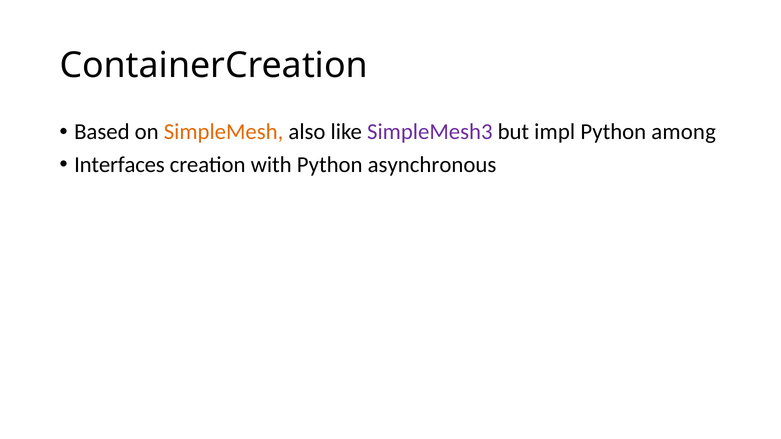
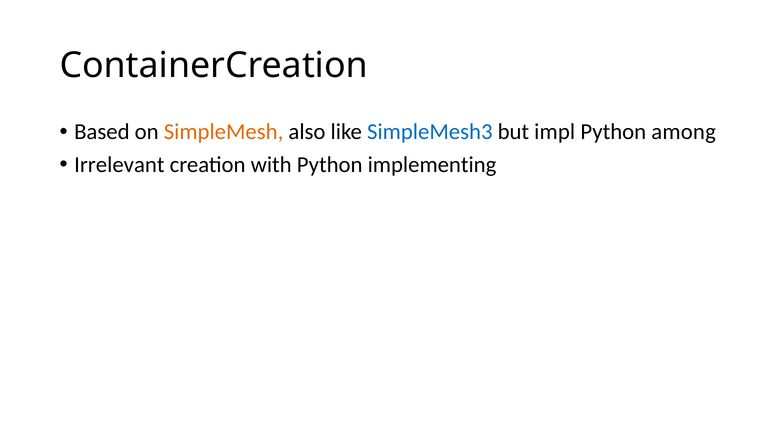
SimpleMesh3 colour: purple -> blue (430, 132)
Interfaces: Interfaces -> Irrelevant (119, 165)
asynchronous: asynchronous -> implementing (432, 165)
